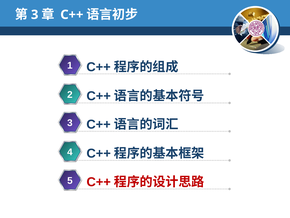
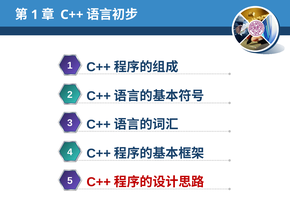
3: 3 -> 1 (35, 15)
